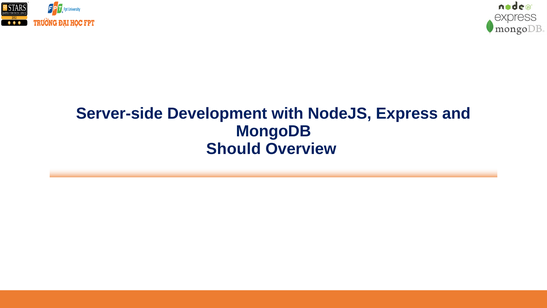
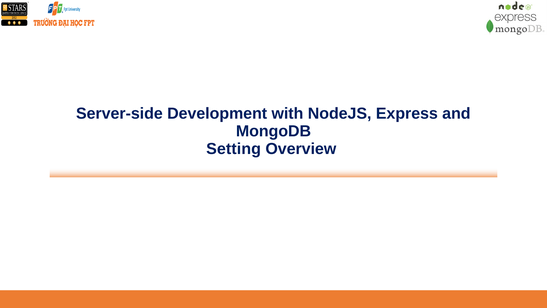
Should: Should -> Setting (234, 149)
